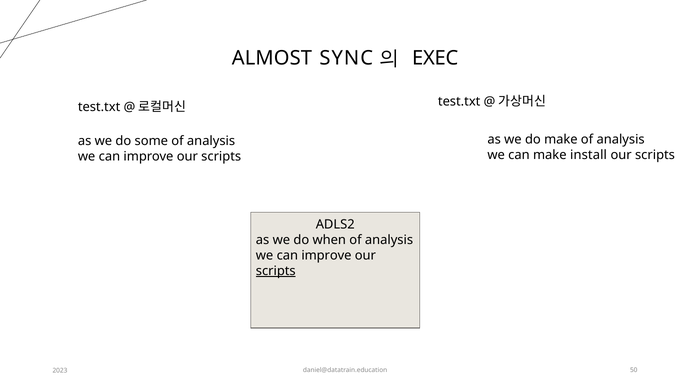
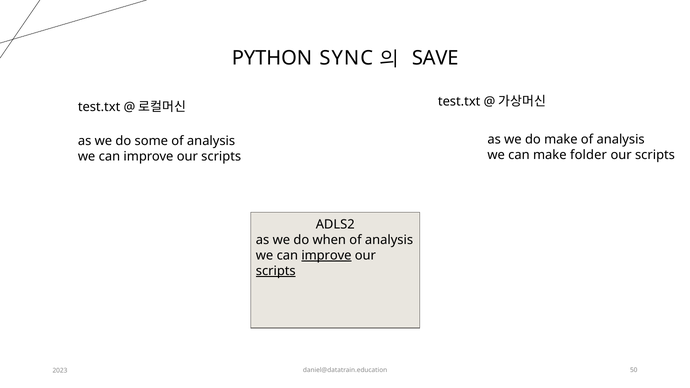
ALMOST: ALMOST -> PYTHON (272, 58)
EXEC: EXEC -> SAVE (435, 58)
install: install -> folder (588, 155)
improve underline: none -> present (326, 256)
